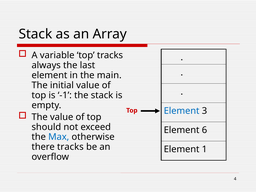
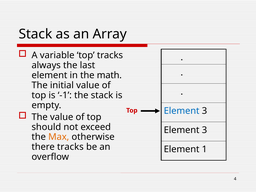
main: main -> math (109, 75)
6: 6 -> 3 (204, 130)
Max colour: blue -> orange (59, 137)
